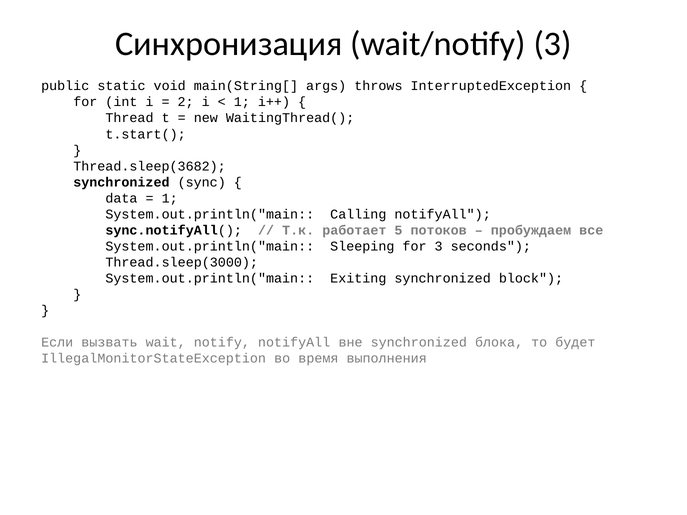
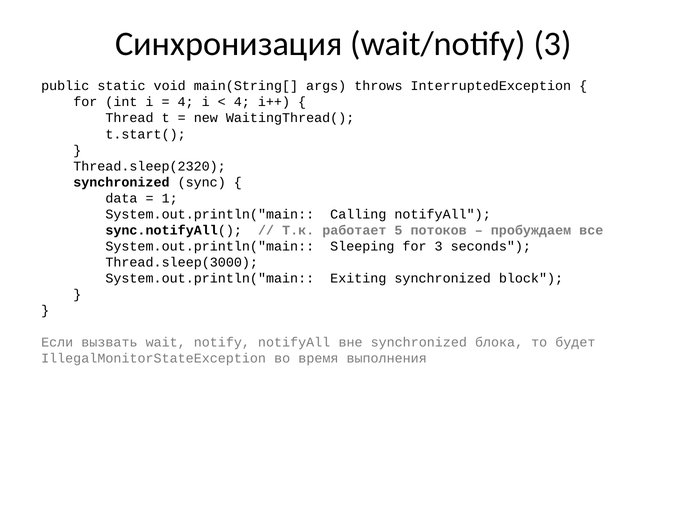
2: 2 -> 4 (186, 102)
1: 1 -> 4 (242, 102)
Thread.sleep(3682: Thread.sleep(3682 -> Thread.sleep(2320 (150, 166)
